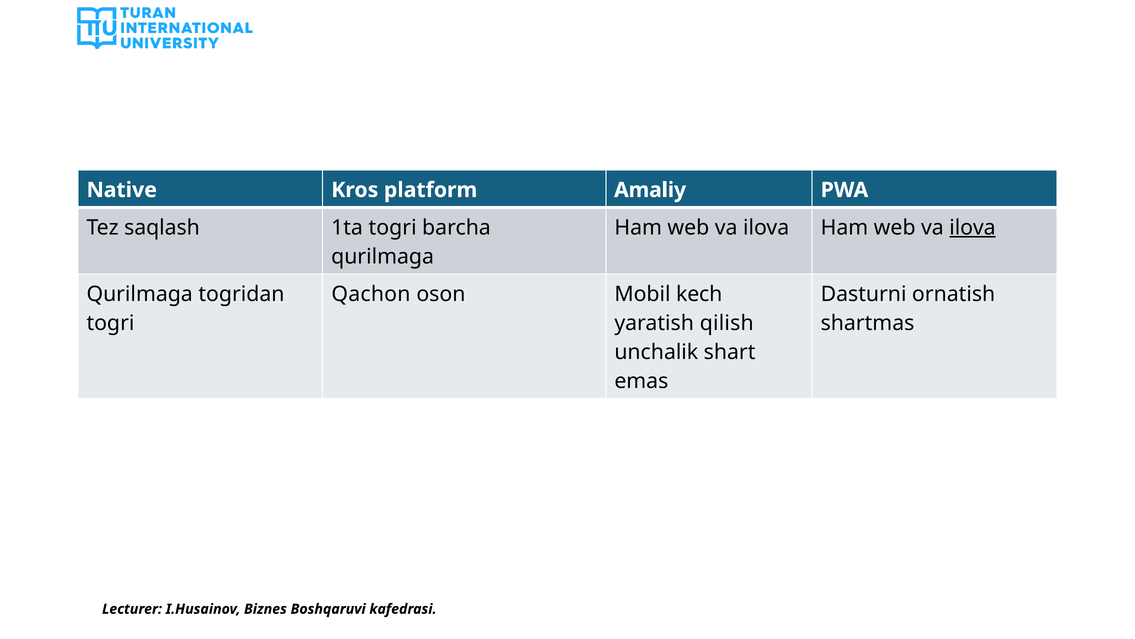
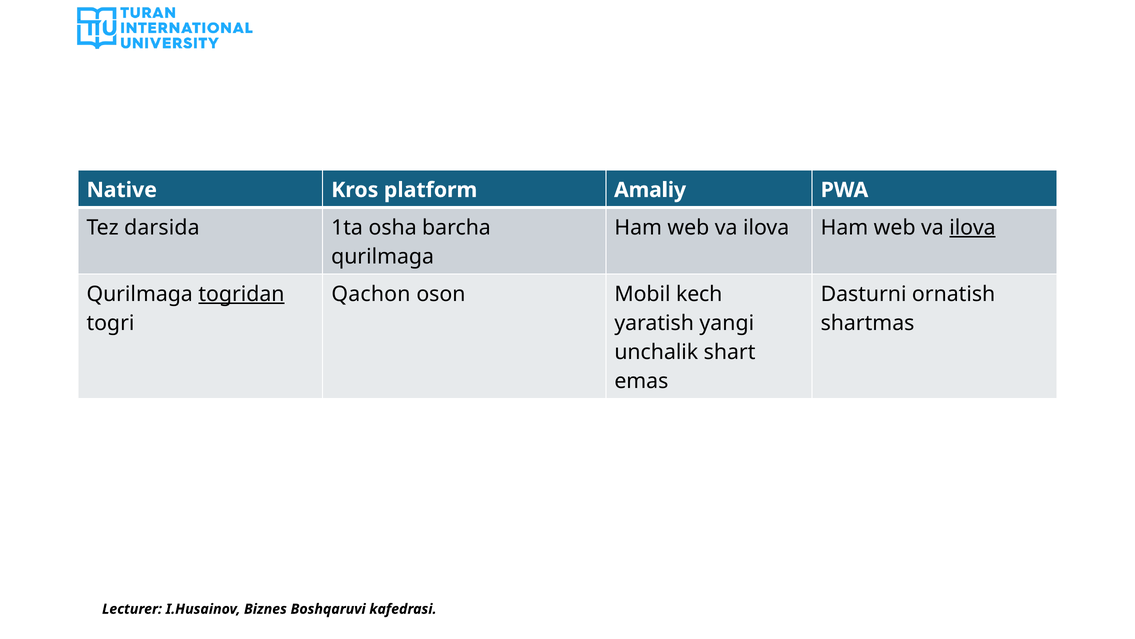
saqlash: saqlash -> darsida (162, 227)
1ta togri: togri -> osha (393, 227)
togridan underline: none -> present (241, 294)
qilish: qilish -> yangi (727, 323)
